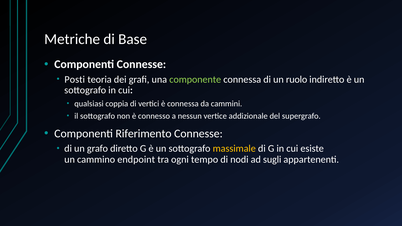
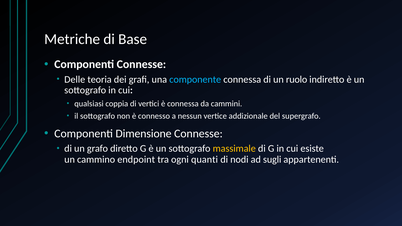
Posti: Posti -> Delle (75, 79)
componente colour: light green -> light blue (195, 79)
Riferimento: Riferimento -> Dimensione (144, 134)
tempo: tempo -> quanti (205, 160)
